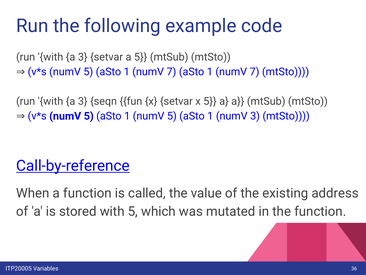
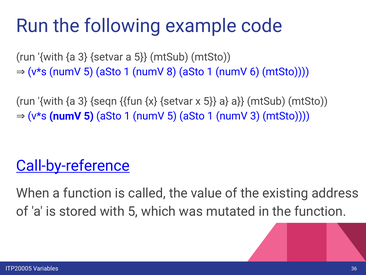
7: 7 -> 8 (171, 72)
7: 7 -> 6 (255, 72)
